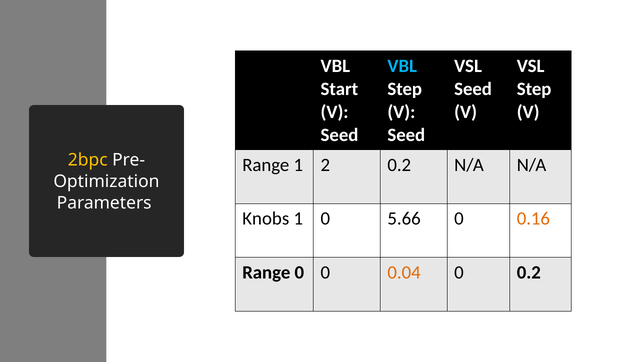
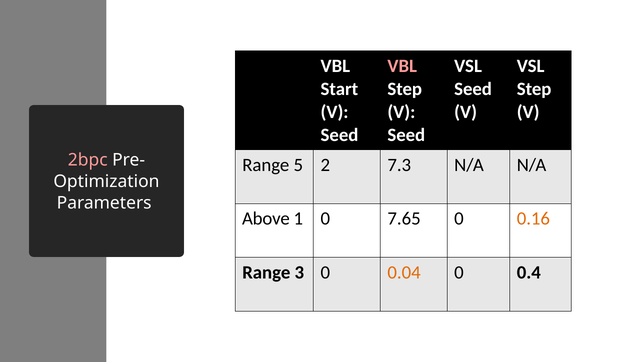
VBL colour: light blue -> pink (402, 66)
2bpc colour: yellow -> pink (88, 160)
Range 1: 1 -> 5 (298, 165)
2 0.2: 0.2 -> 7.3 (399, 165)
Knobs: Knobs -> Above (266, 219)
5.66: 5.66 -> 7.65 (404, 219)
Range 0: 0 -> 3 (299, 273)
0 0.2: 0.2 -> 0.4 (529, 273)
